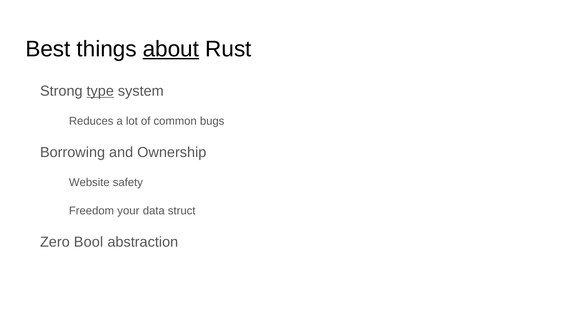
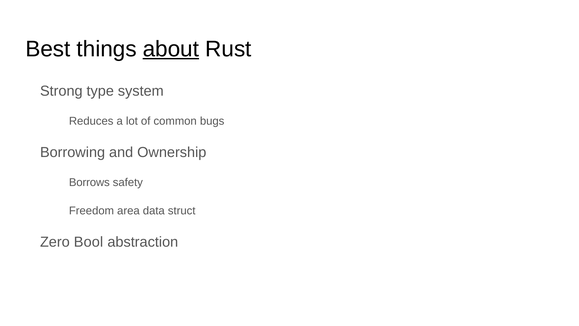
type underline: present -> none (100, 91)
Website: Website -> Borrows (89, 182)
your: your -> area (128, 211)
